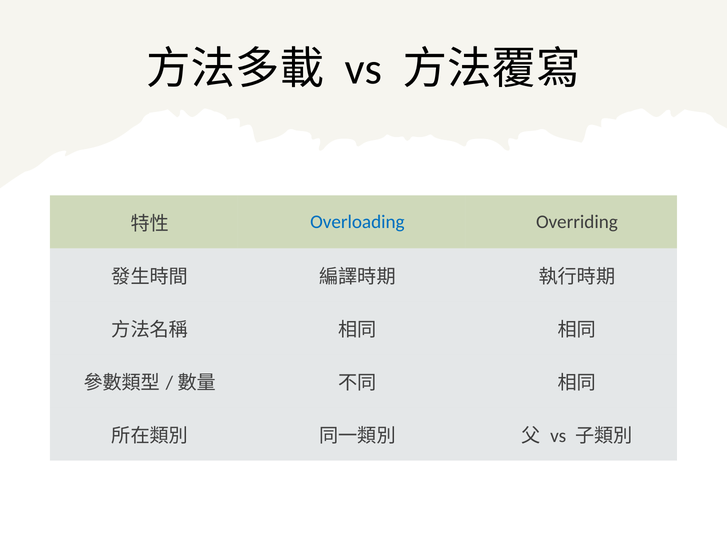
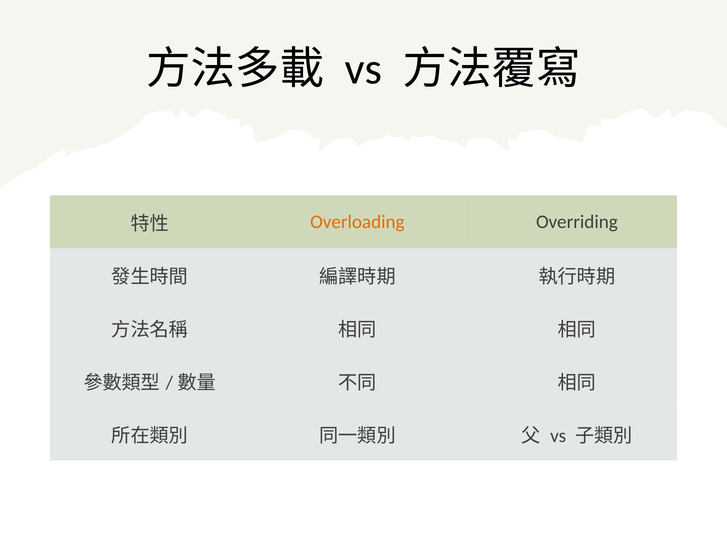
Overloading colour: blue -> orange (357, 222)
